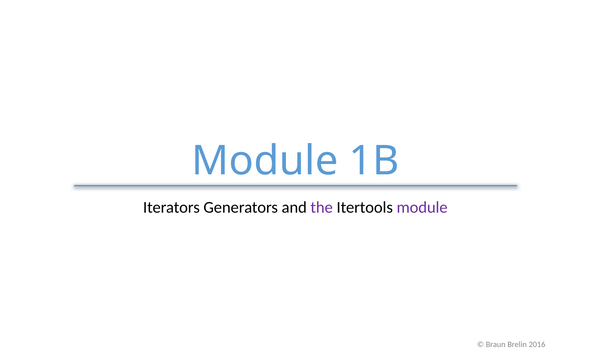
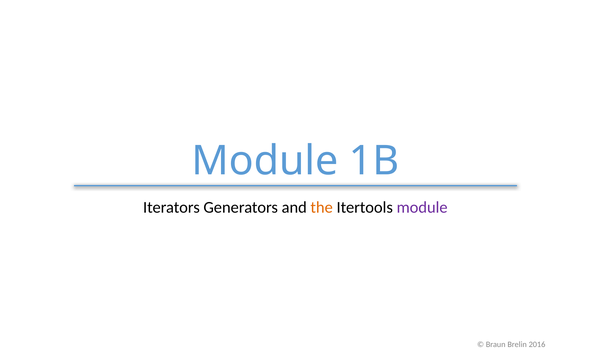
the colour: purple -> orange (322, 207)
